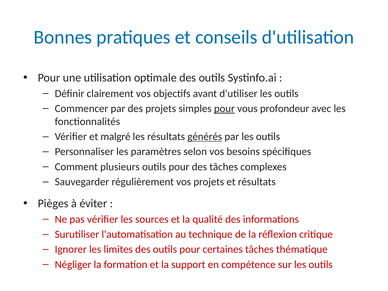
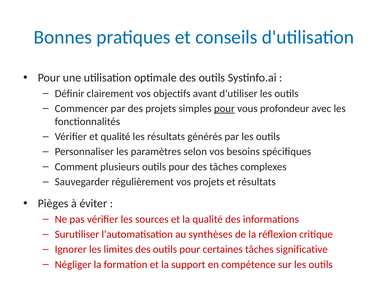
et malgré: malgré -> qualité (115, 137)
générés underline: present -> none (205, 137)
technique: technique -> synthèses (210, 234)
thématique: thématique -> significative (302, 249)
